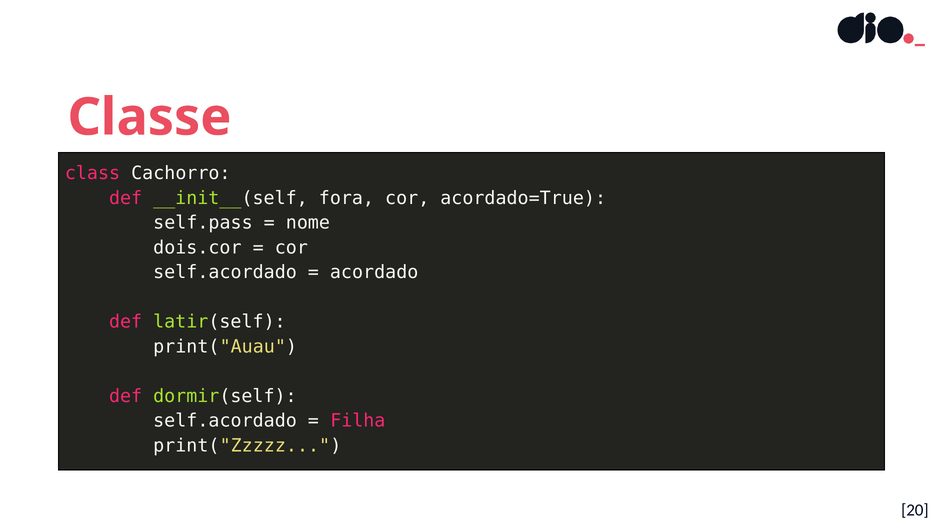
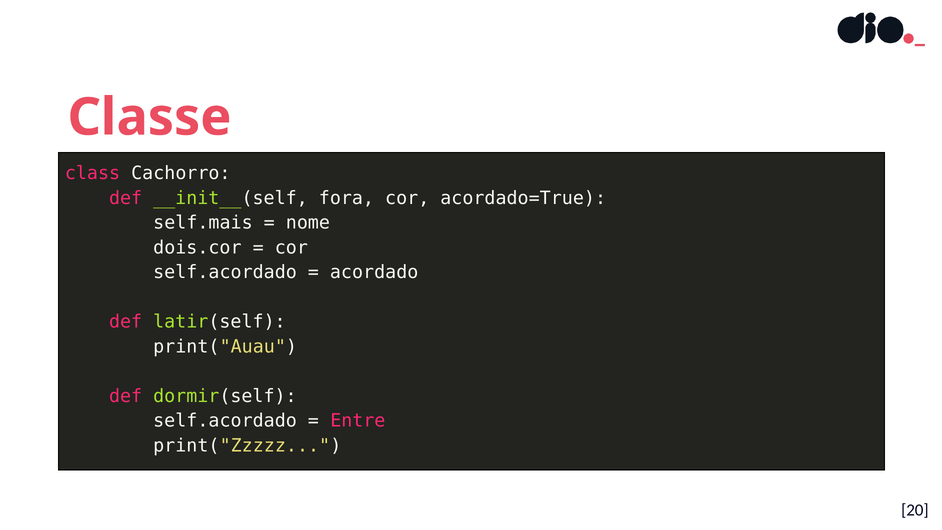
self.pass: self.pass -> self.mais (203, 223)
Filha: Filha -> Entre (358, 421)
